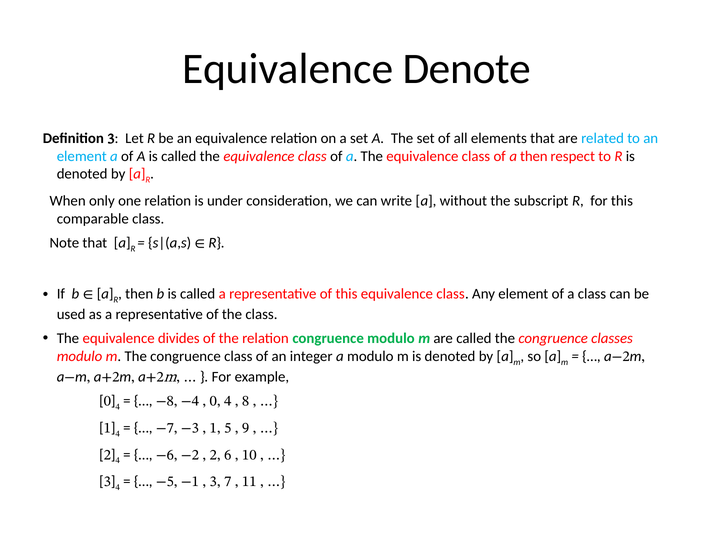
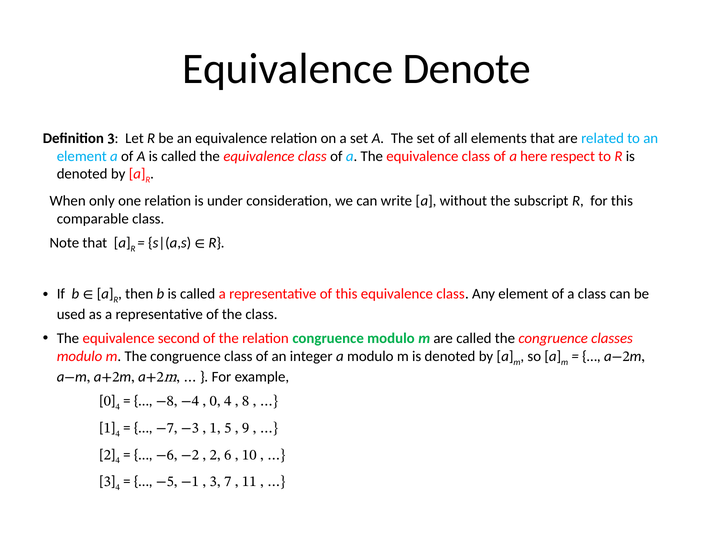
a then: then -> here (534, 156)
divides: divides -> second (179, 338)
